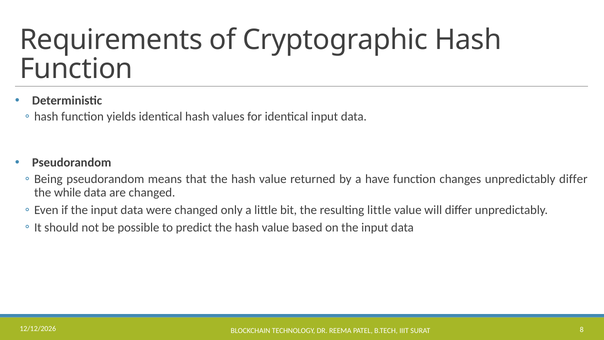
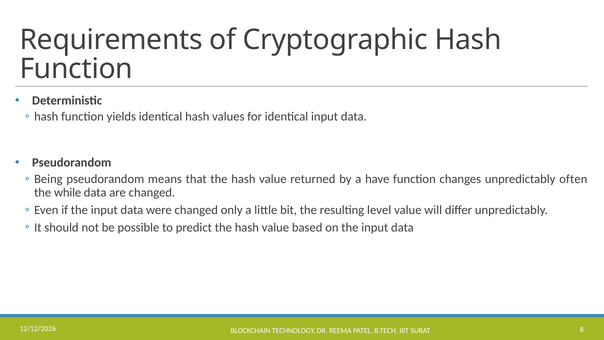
unpredictably differ: differ -> often (573, 179)
resulting little: little -> level (379, 210)
